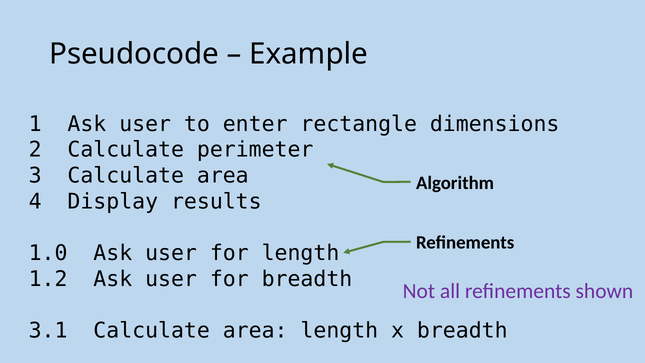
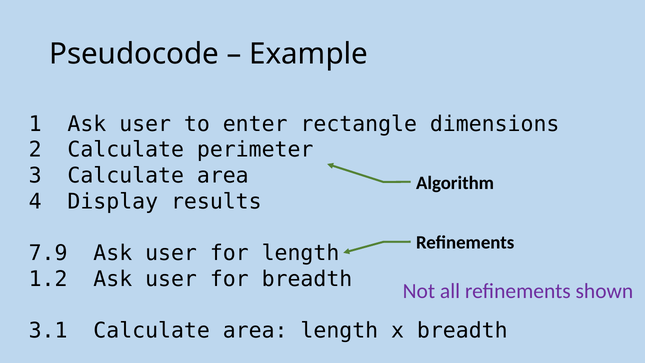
1.0: 1.0 -> 7.9 (48, 253)
